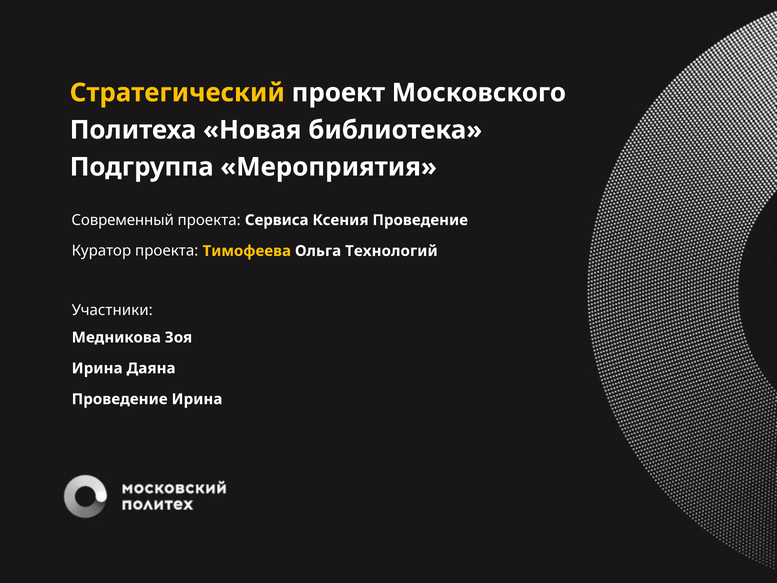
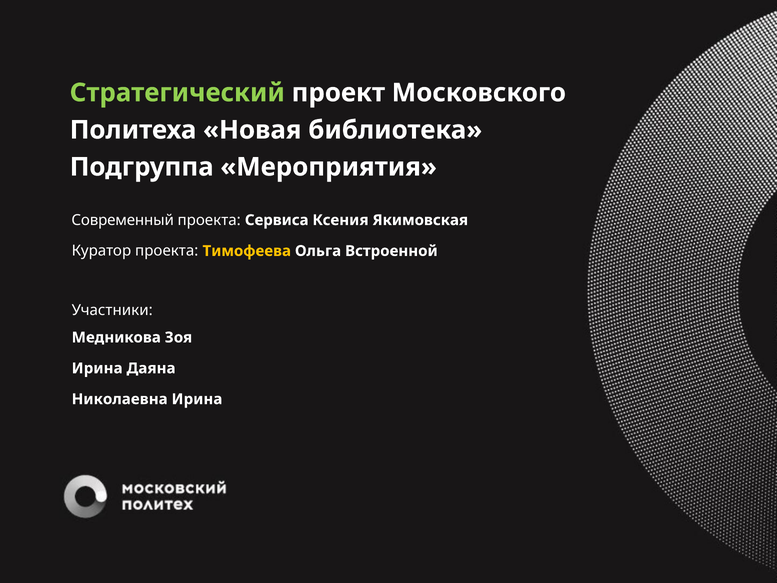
Стратегический colour: yellow -> light green (177, 93)
Ксения Проведение: Проведение -> Якимовская (420, 220)
Технологий: Технологий -> Встроенной (391, 251)
Проведение: Проведение -> Николаевна (120, 399)
